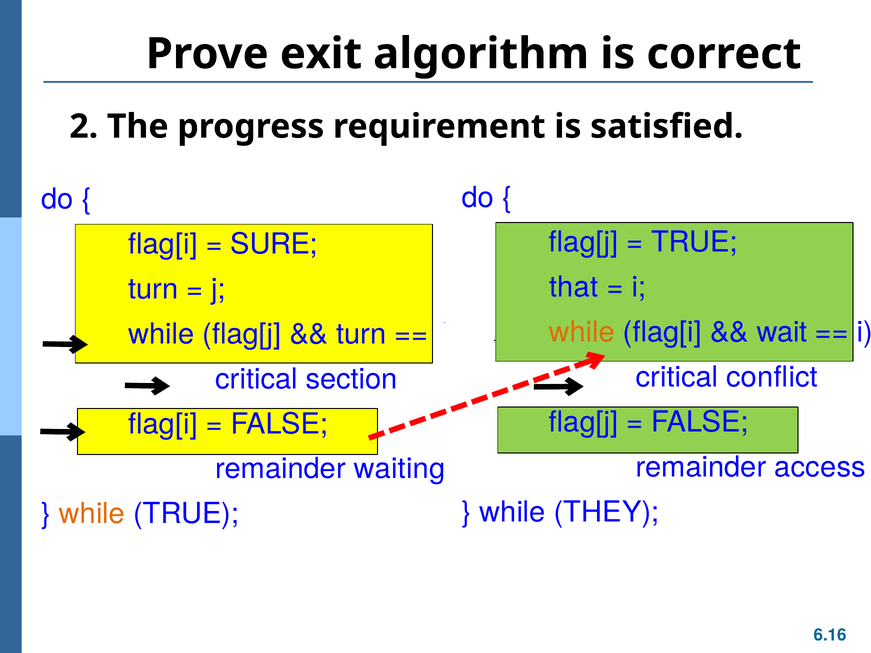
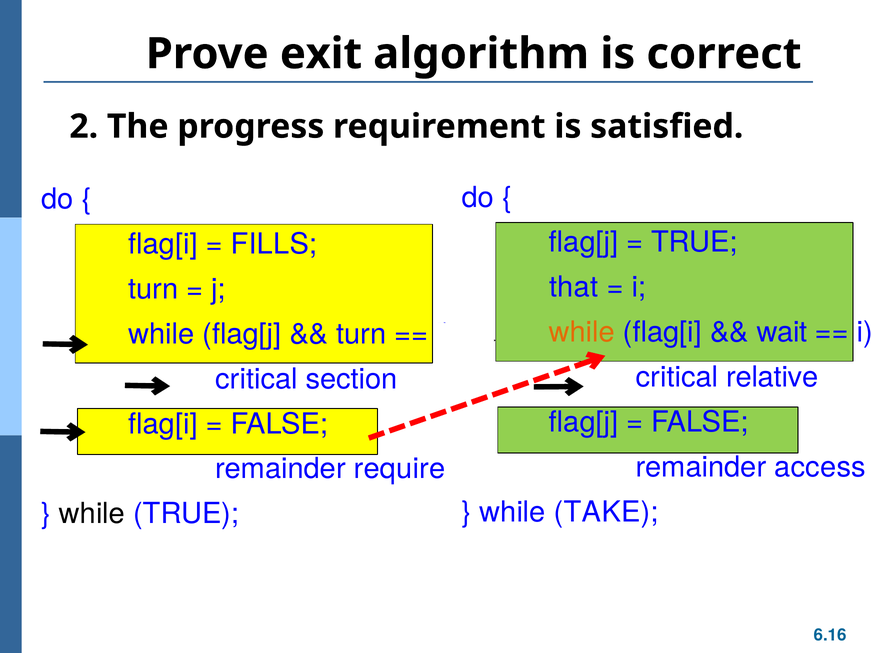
SURE: SURE -> FILLS (274, 244)
conflict: conflict -> relative (772, 377)
waiting: waiting -> require (400, 469)
THEY: THEY -> TAKE (606, 512)
while colour: orange -> black (92, 514)
